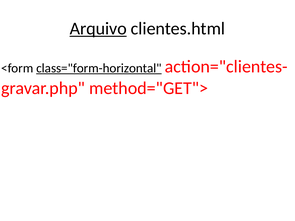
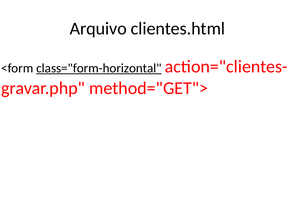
Arquivo underline: present -> none (98, 29)
